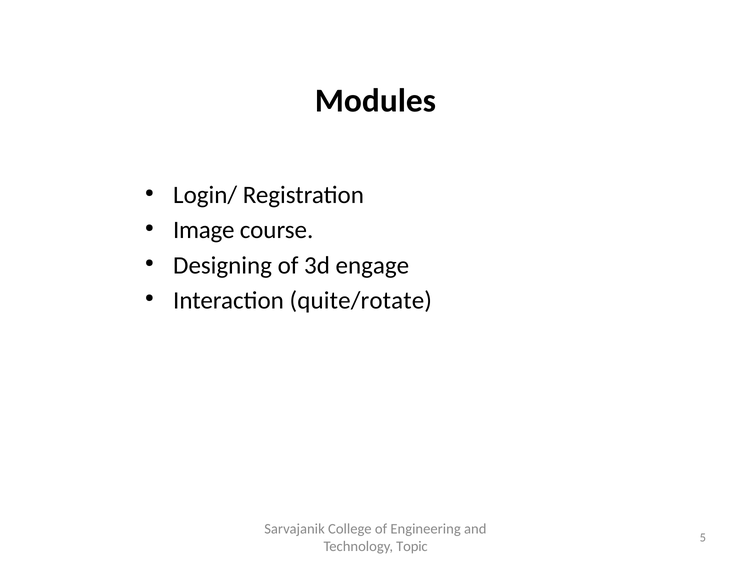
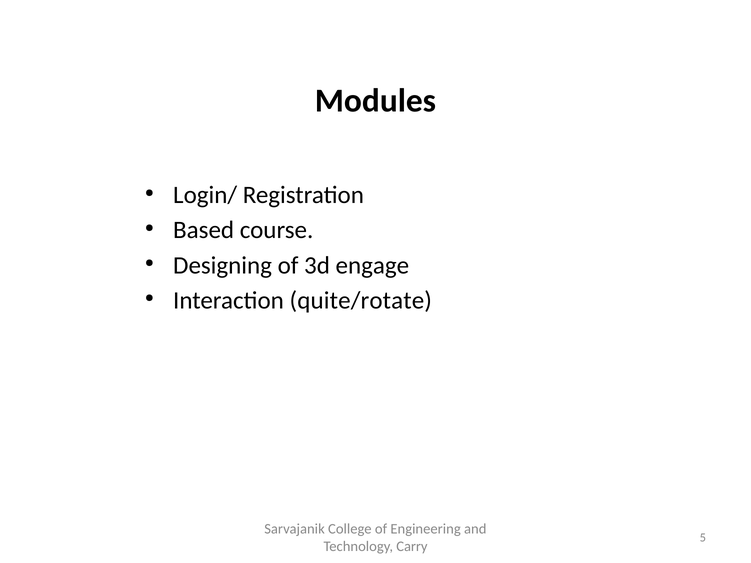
Image: Image -> Based (204, 230)
Topic: Topic -> Carry (412, 547)
